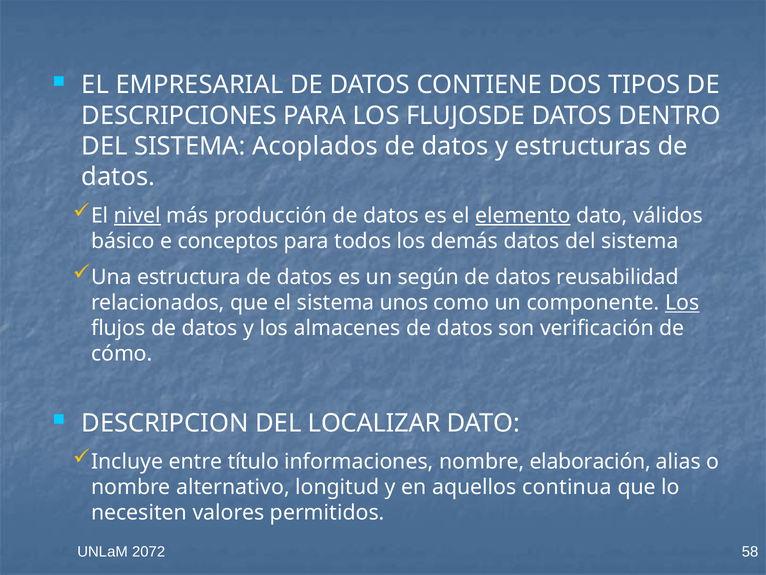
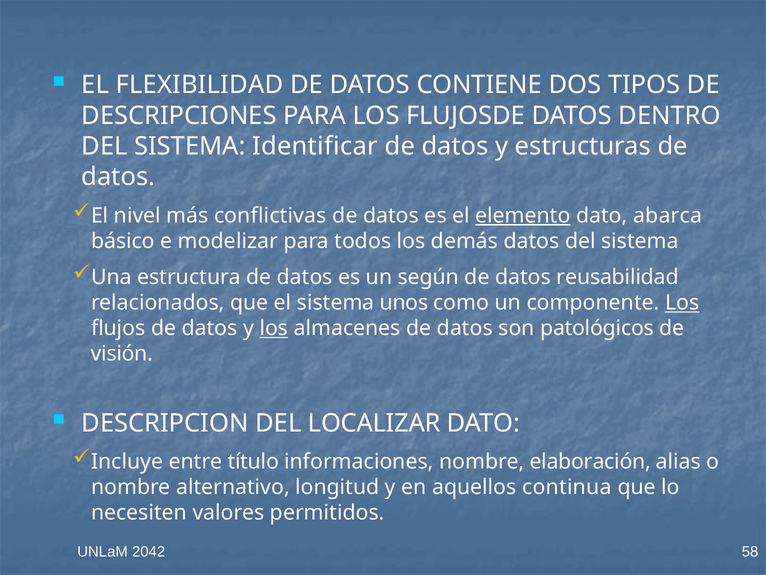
EMPRESARIAL: EMPRESARIAL -> FLEXIBILIDAD (199, 85)
Acoplados: Acoplados -> Identificar (315, 146)
nivel underline: present -> none (137, 215)
producción: producción -> conflictivas (270, 215)
válidos: válidos -> abarca (668, 215)
conceptos: conceptos -> modelizar (228, 241)
los underline: none -> present (274, 328)
verificación: verificación -> patológicos (597, 328)
cómo: cómo -> visión (122, 354)
2072: 2072 -> 2042 (149, 551)
